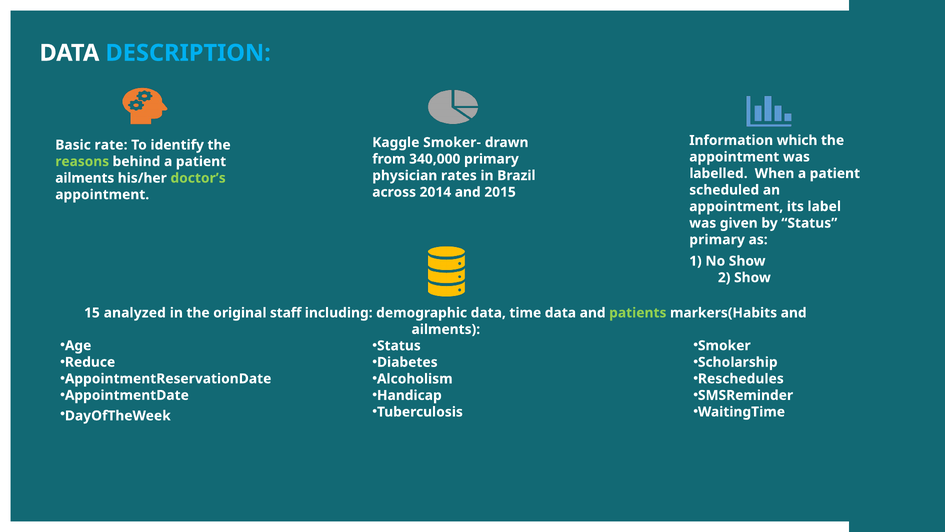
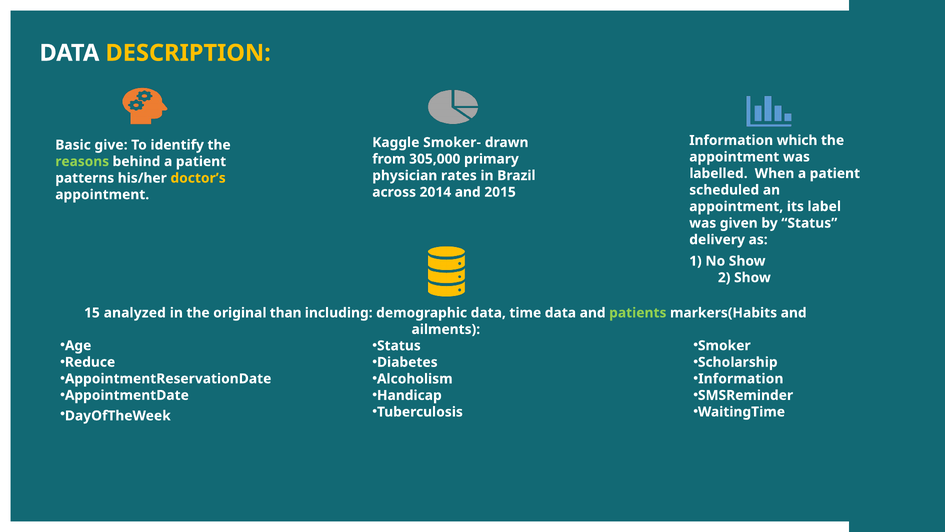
DESCRIPTION colour: light blue -> yellow (188, 53)
rate: rate -> give (111, 145)
340,000: 340,000 -> 305,000 (435, 159)
ailments: ailments -> patterns (85, 178)
doctor’s colour: light green -> yellow (198, 178)
primary: primary -> delivery (717, 239)
staff: staff -> than (286, 313)
Reschedules: Reschedules -> Information (741, 378)
